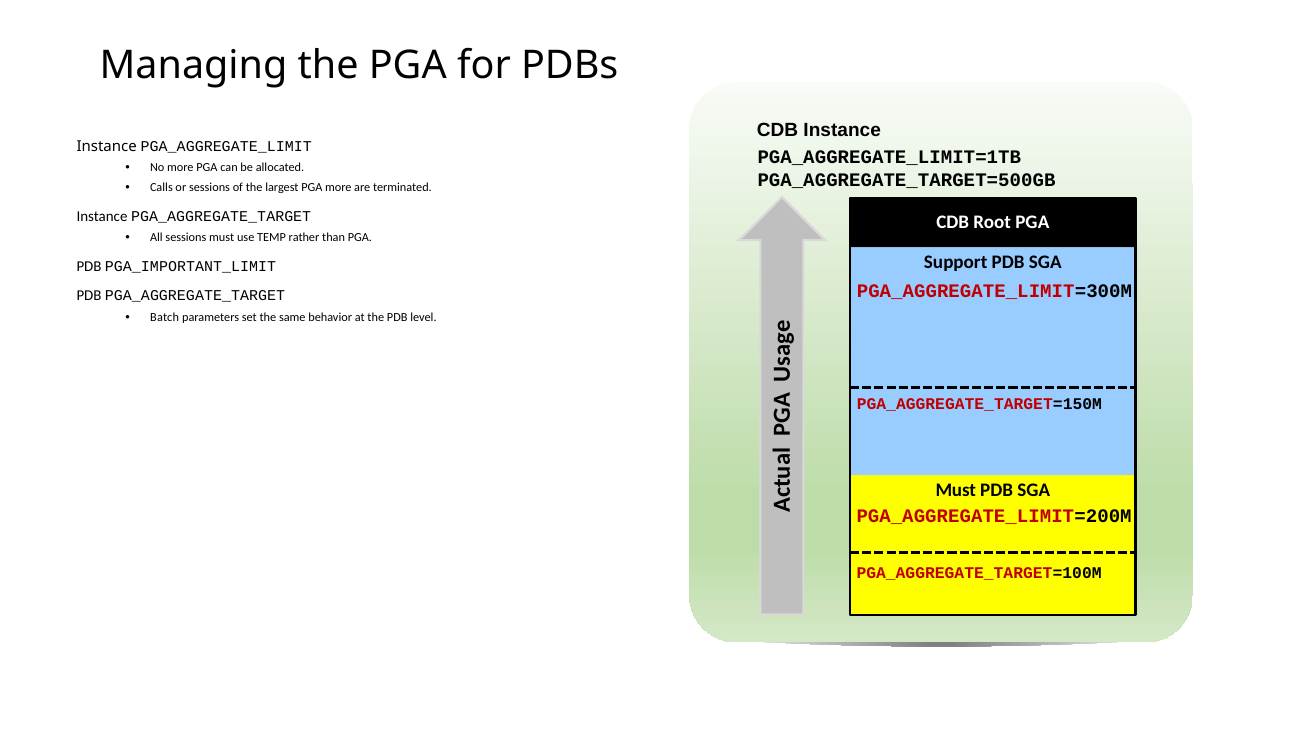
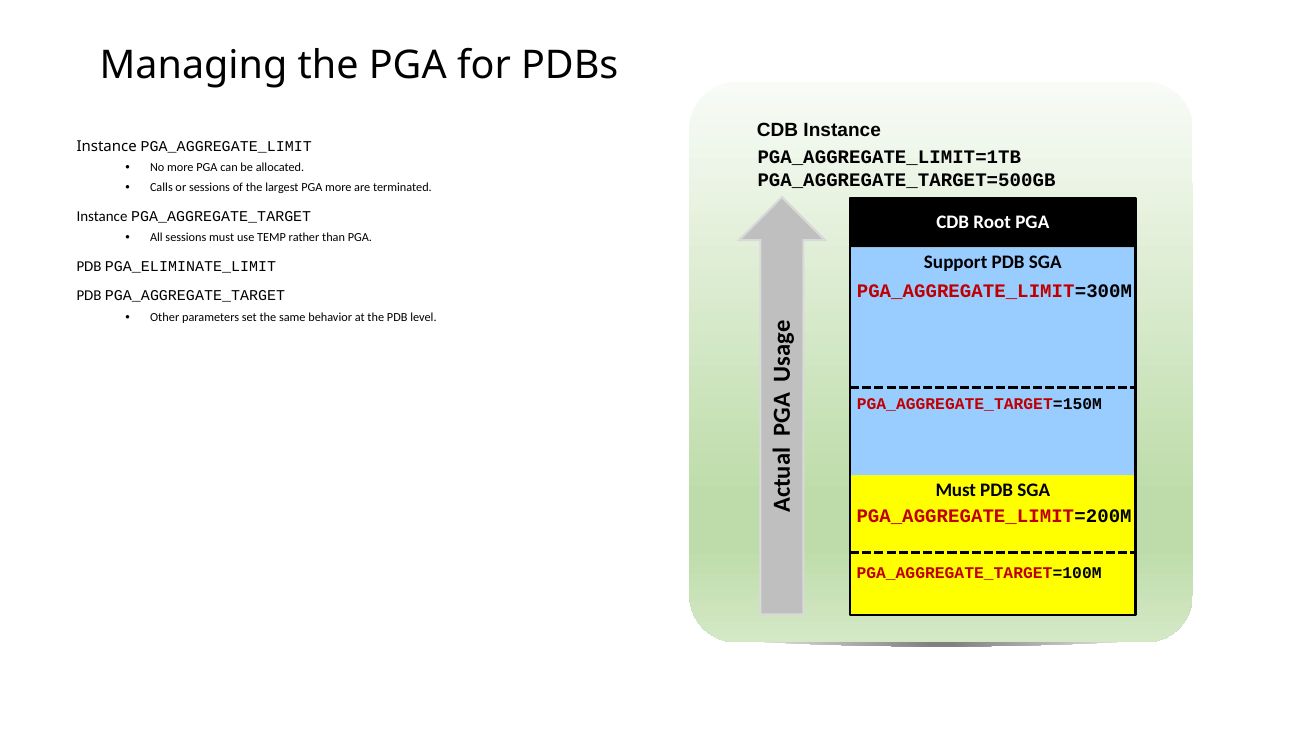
PGA_IMPORTANT_LIMIT: PGA_IMPORTANT_LIMIT -> PGA_ELIMINATE_LIMIT (191, 266)
Batch: Batch -> Other (165, 317)
